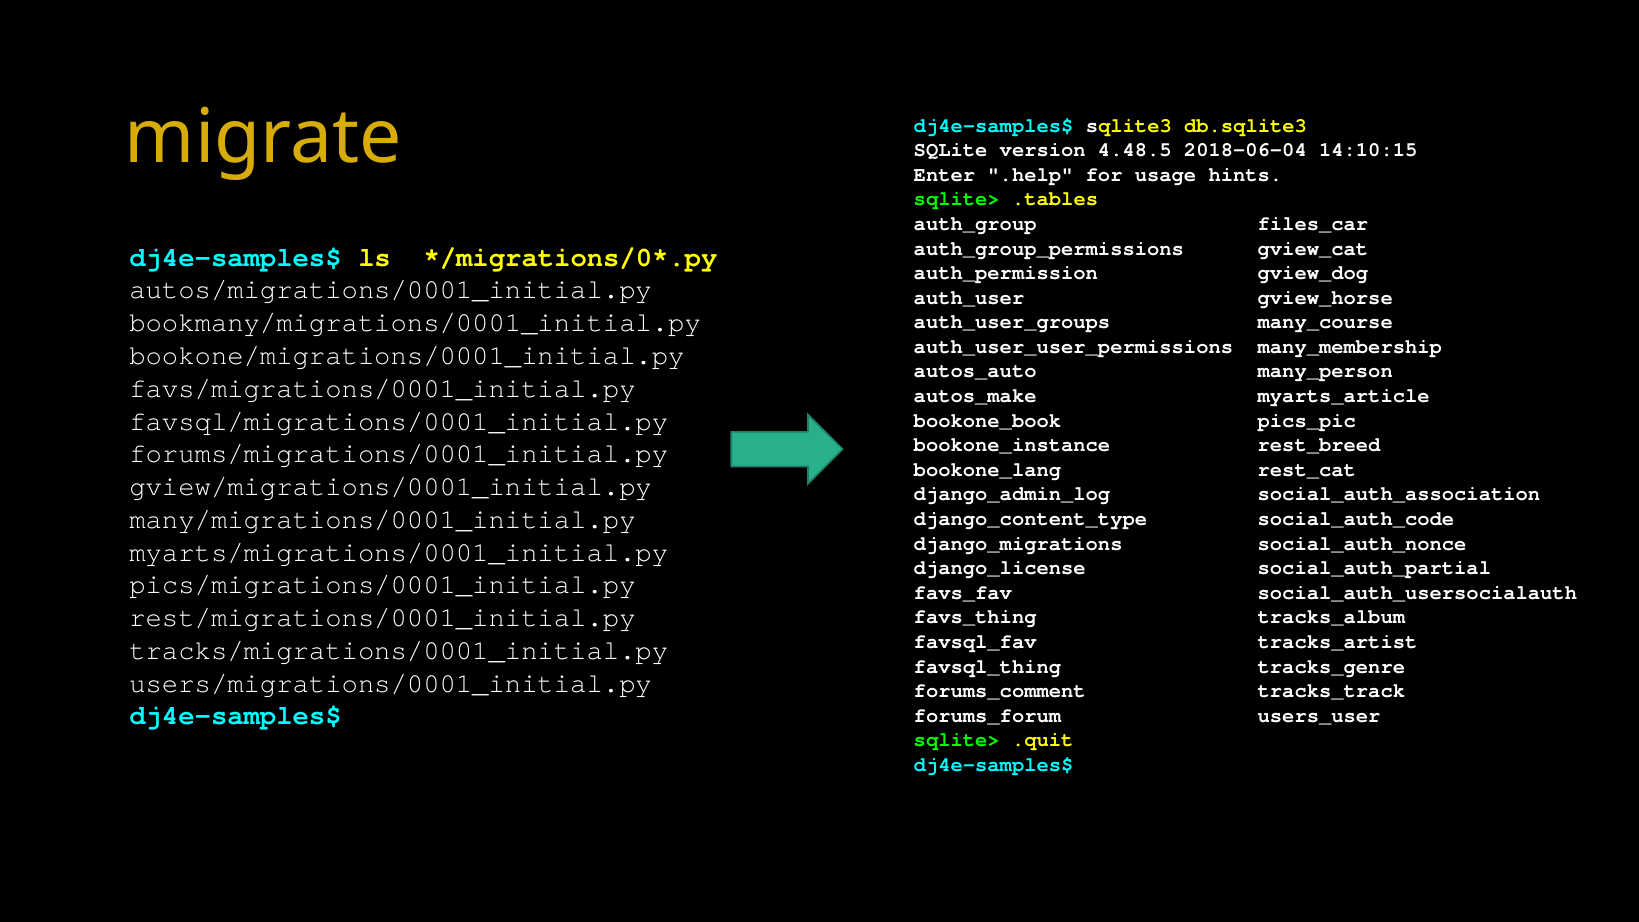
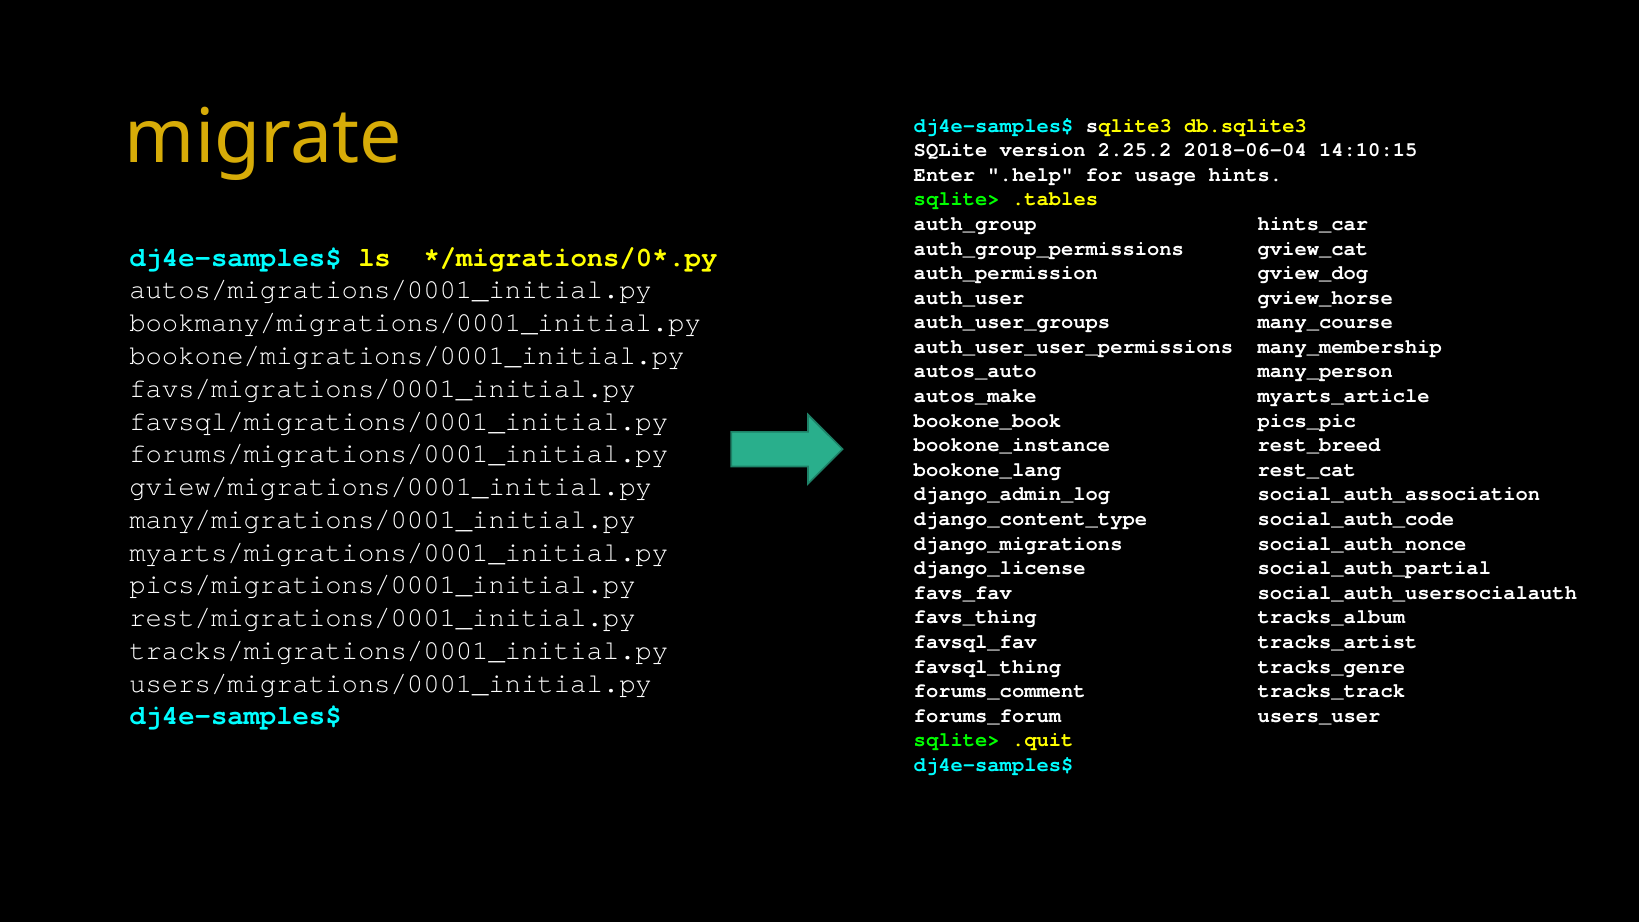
4.48.5: 4.48.5 -> 2.25.2 (1135, 150)
files_car: files_car -> hints_car (1313, 224)
